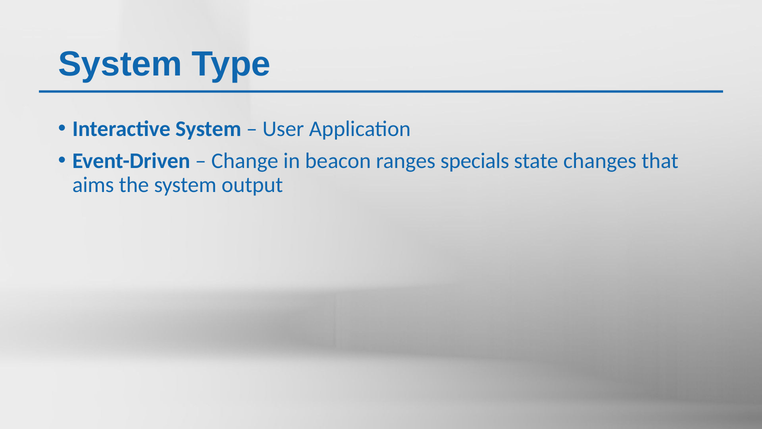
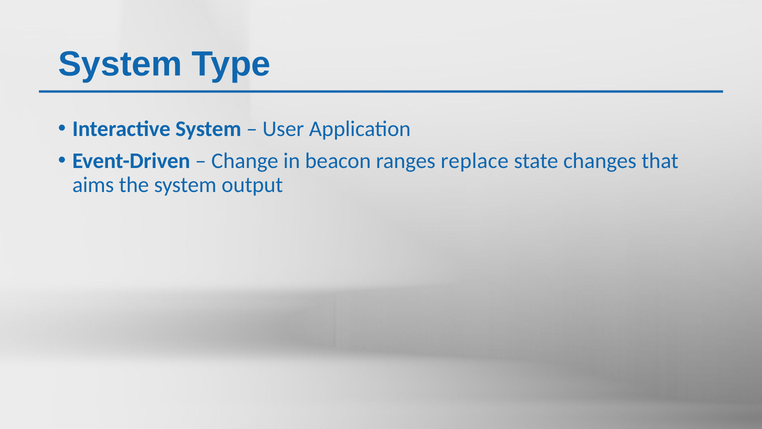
specials: specials -> replace (475, 161)
